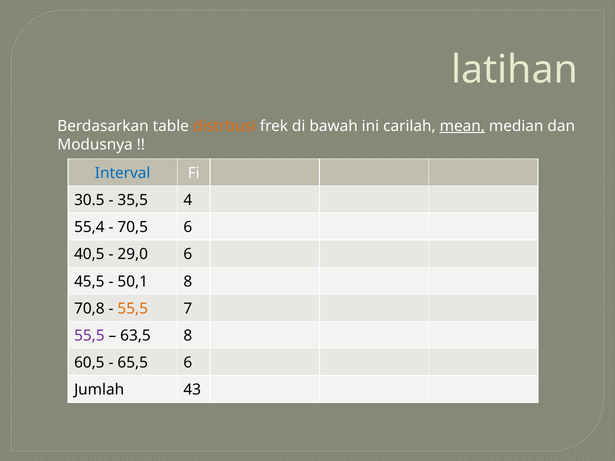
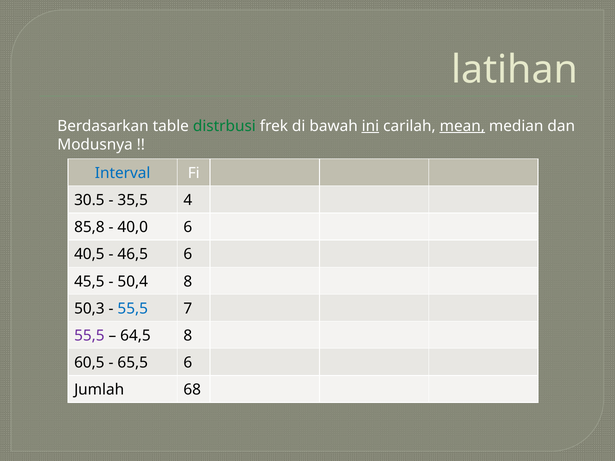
distrbusi colour: orange -> green (224, 126)
ini underline: none -> present (370, 126)
55,4: 55,4 -> 85,8 (89, 227)
70,5: 70,5 -> 40,0 (133, 227)
29,0: 29,0 -> 46,5 (133, 255)
50,1: 50,1 -> 50,4 (133, 282)
70,8: 70,8 -> 50,3 (89, 309)
55,5 colour: orange -> blue (133, 309)
63,5: 63,5 -> 64,5 (135, 336)
43: 43 -> 68 (192, 390)
